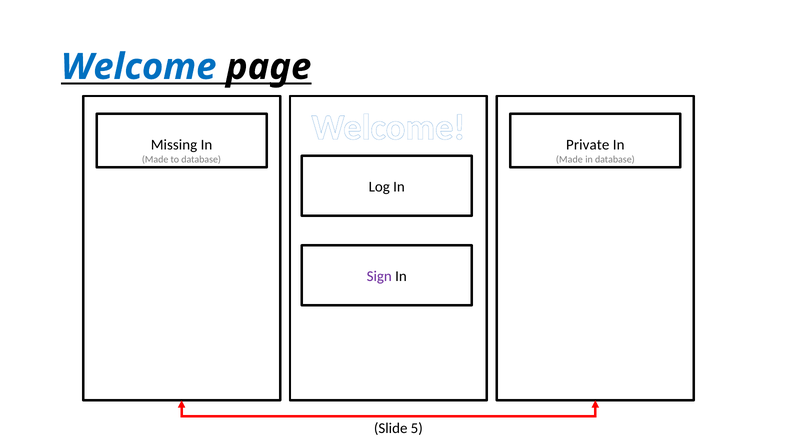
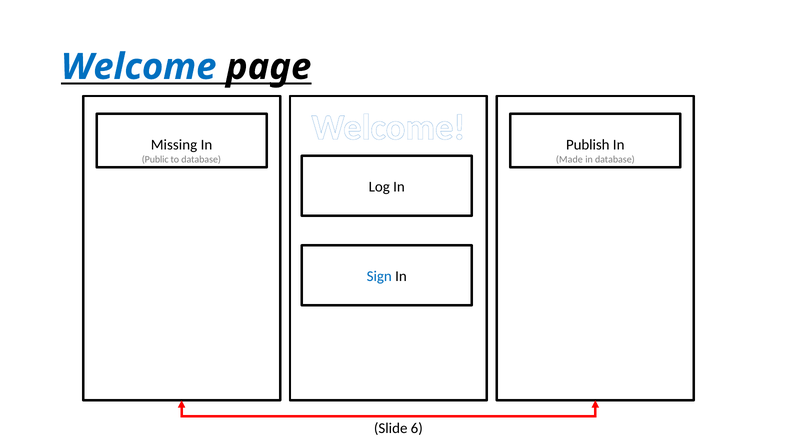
Private: Private -> Publish (588, 145)
Made: Made -> Public (155, 159)
Sign colour: purple -> blue (379, 277)
5: 5 -> 6 (417, 429)
